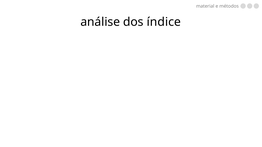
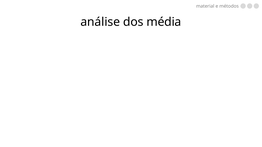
índice: índice -> média (164, 22)
